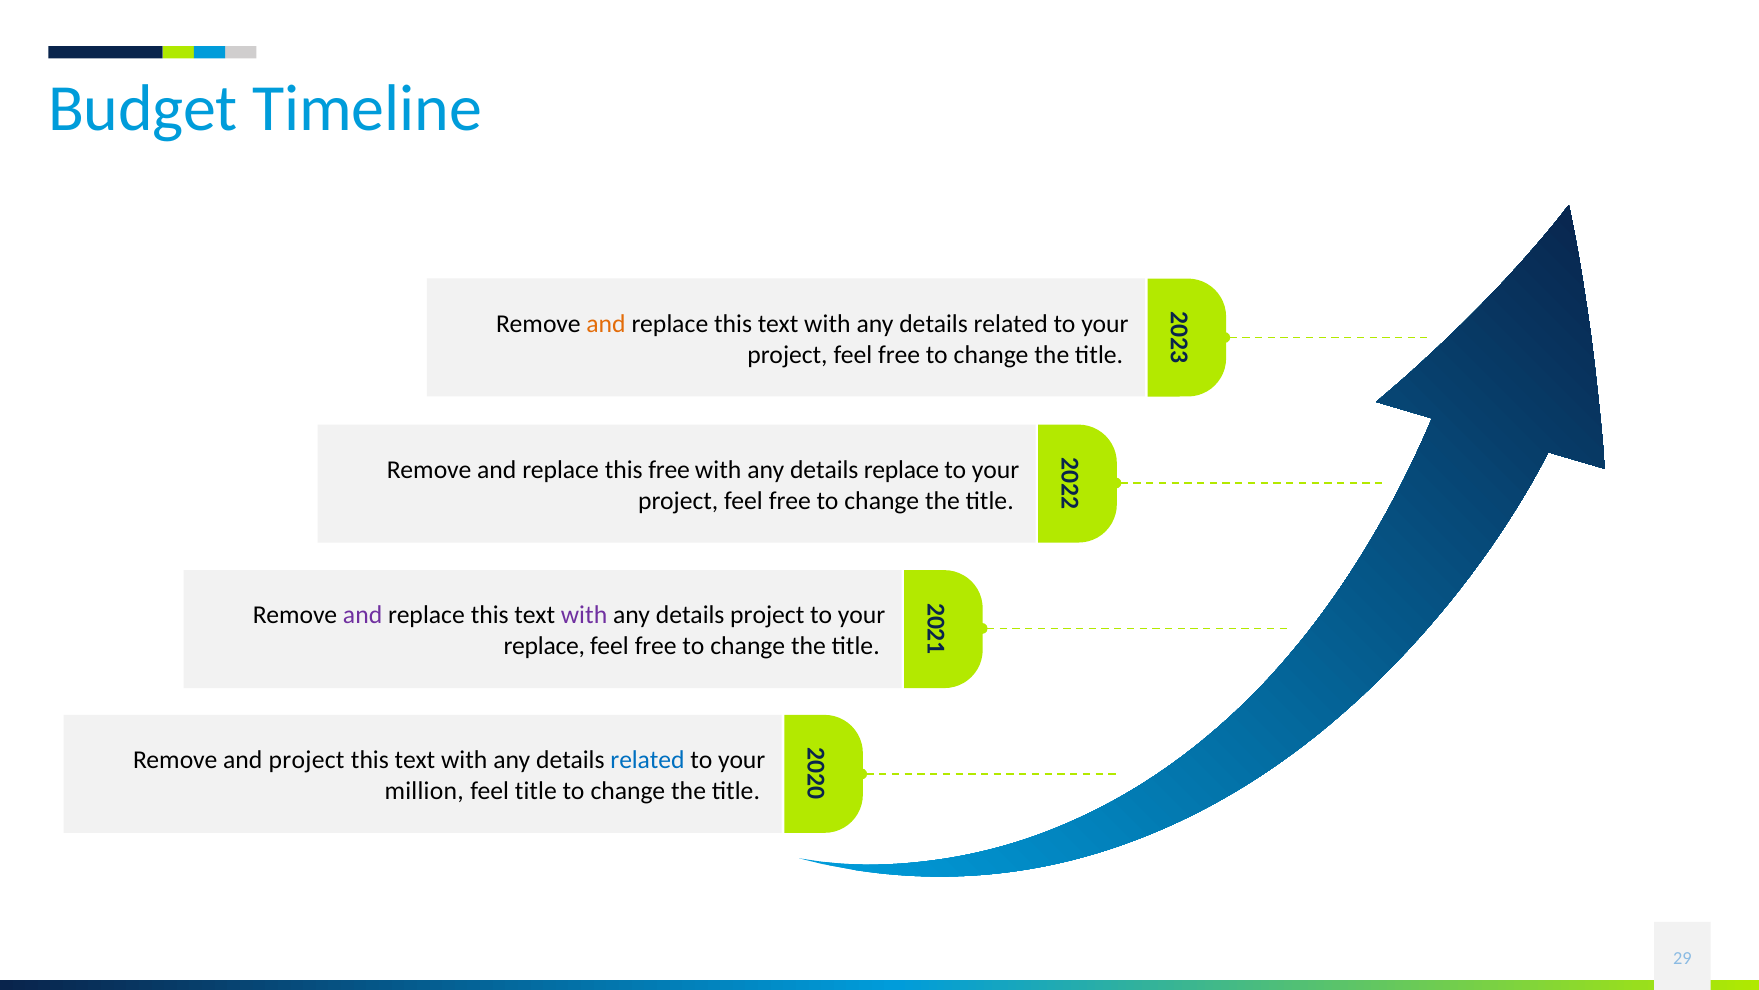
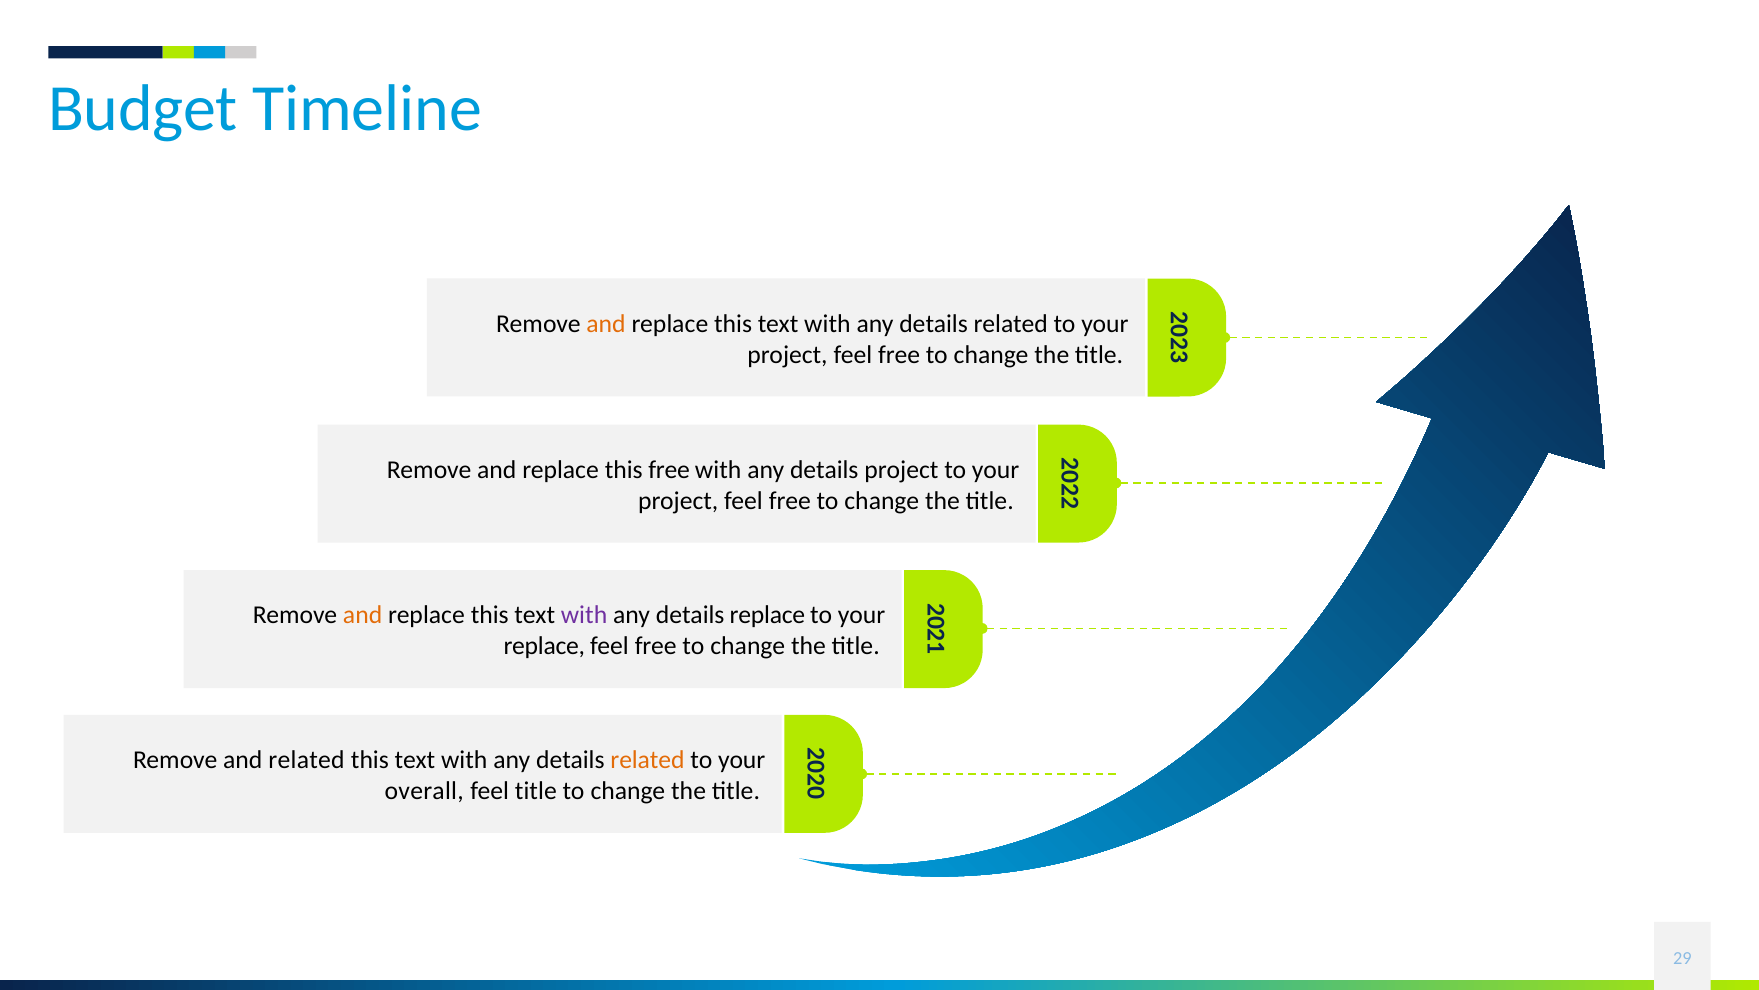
details replace: replace -> project (901, 470)
and colour: purple -> orange (363, 615)
details project: project -> replace (767, 615)
and project: project -> related (307, 760)
related colour: blue -> orange (648, 760)
million: million -> overall (424, 791)
